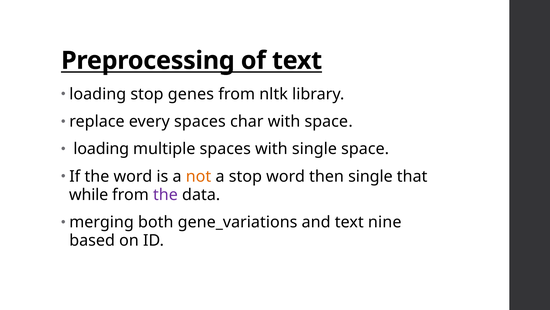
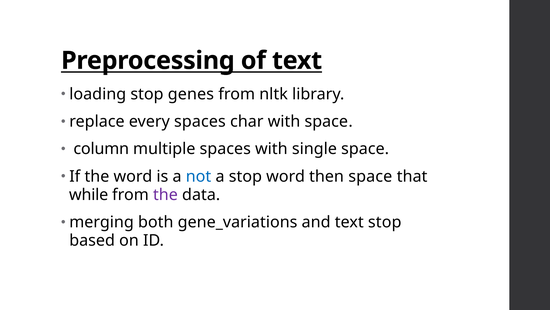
loading: loading -> column (101, 149)
not colour: orange -> blue (199, 176)
then single: single -> space (370, 176)
text nine: nine -> stop (385, 222)
